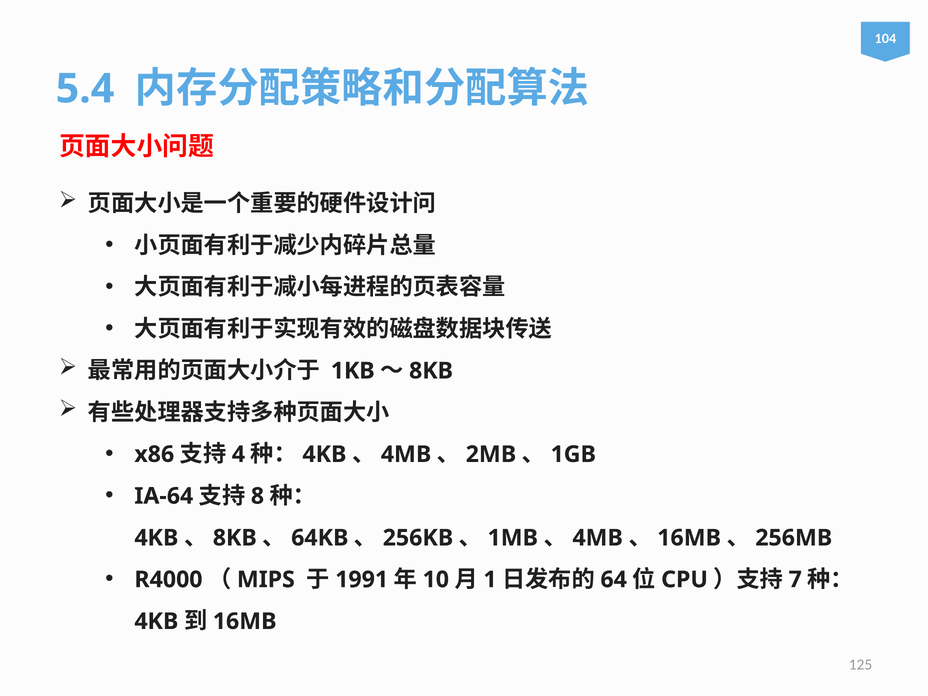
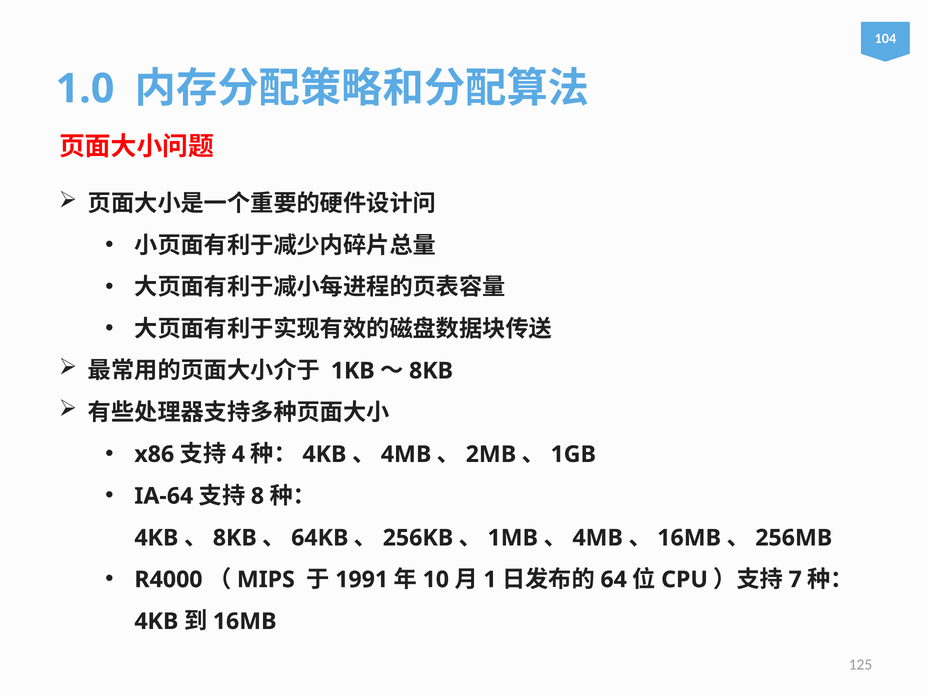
5.4: 5.4 -> 1.0 (85, 89)
